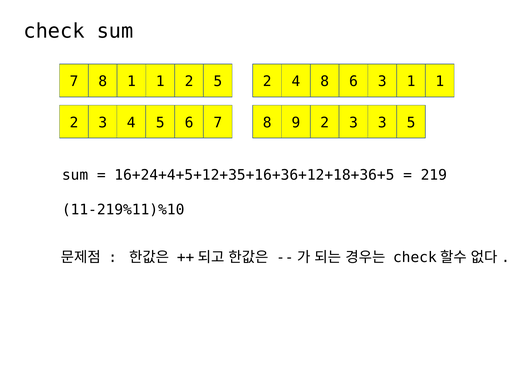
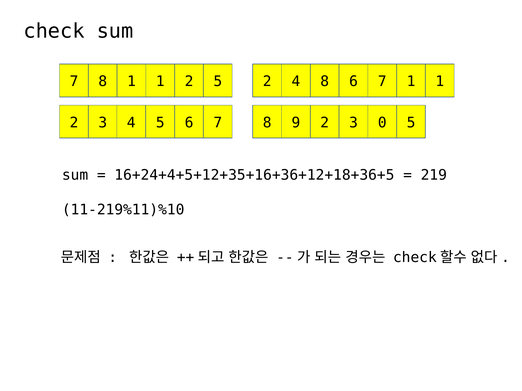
8 6 3: 3 -> 7 (382, 82)
3 3: 3 -> 0 (382, 123)
